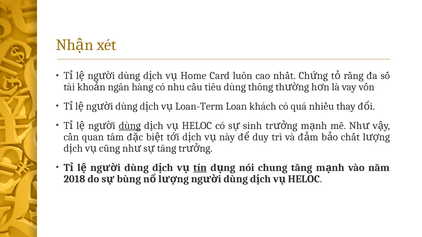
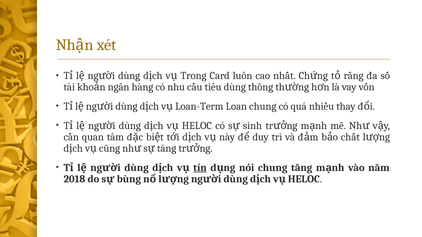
Home: Home -> Trong (193, 76)
Loan khách: khách -> chung (263, 107)
dùng underline: present -> none (130, 126)
